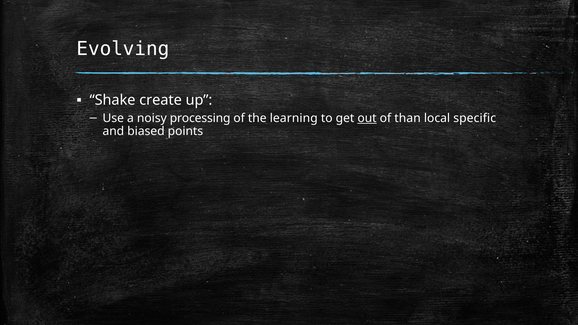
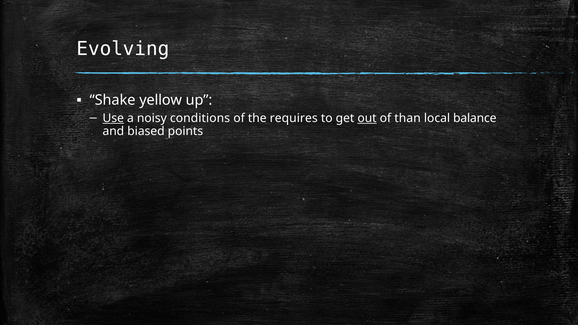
create: create -> yellow (161, 100)
Use underline: none -> present (113, 118)
processing: processing -> conditions (200, 118)
learning: learning -> requires (294, 118)
specific: specific -> balance (475, 118)
